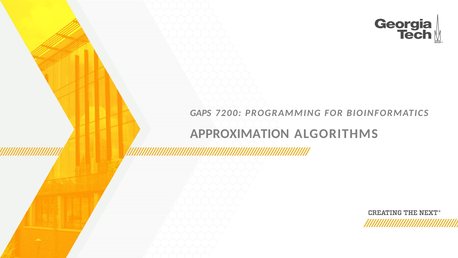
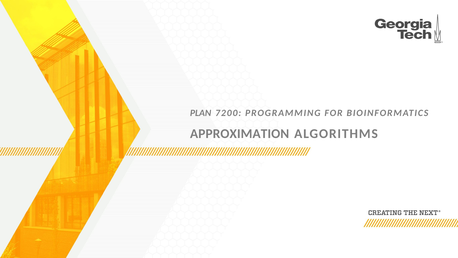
GAPS: GAPS -> PLAN (201, 113)
